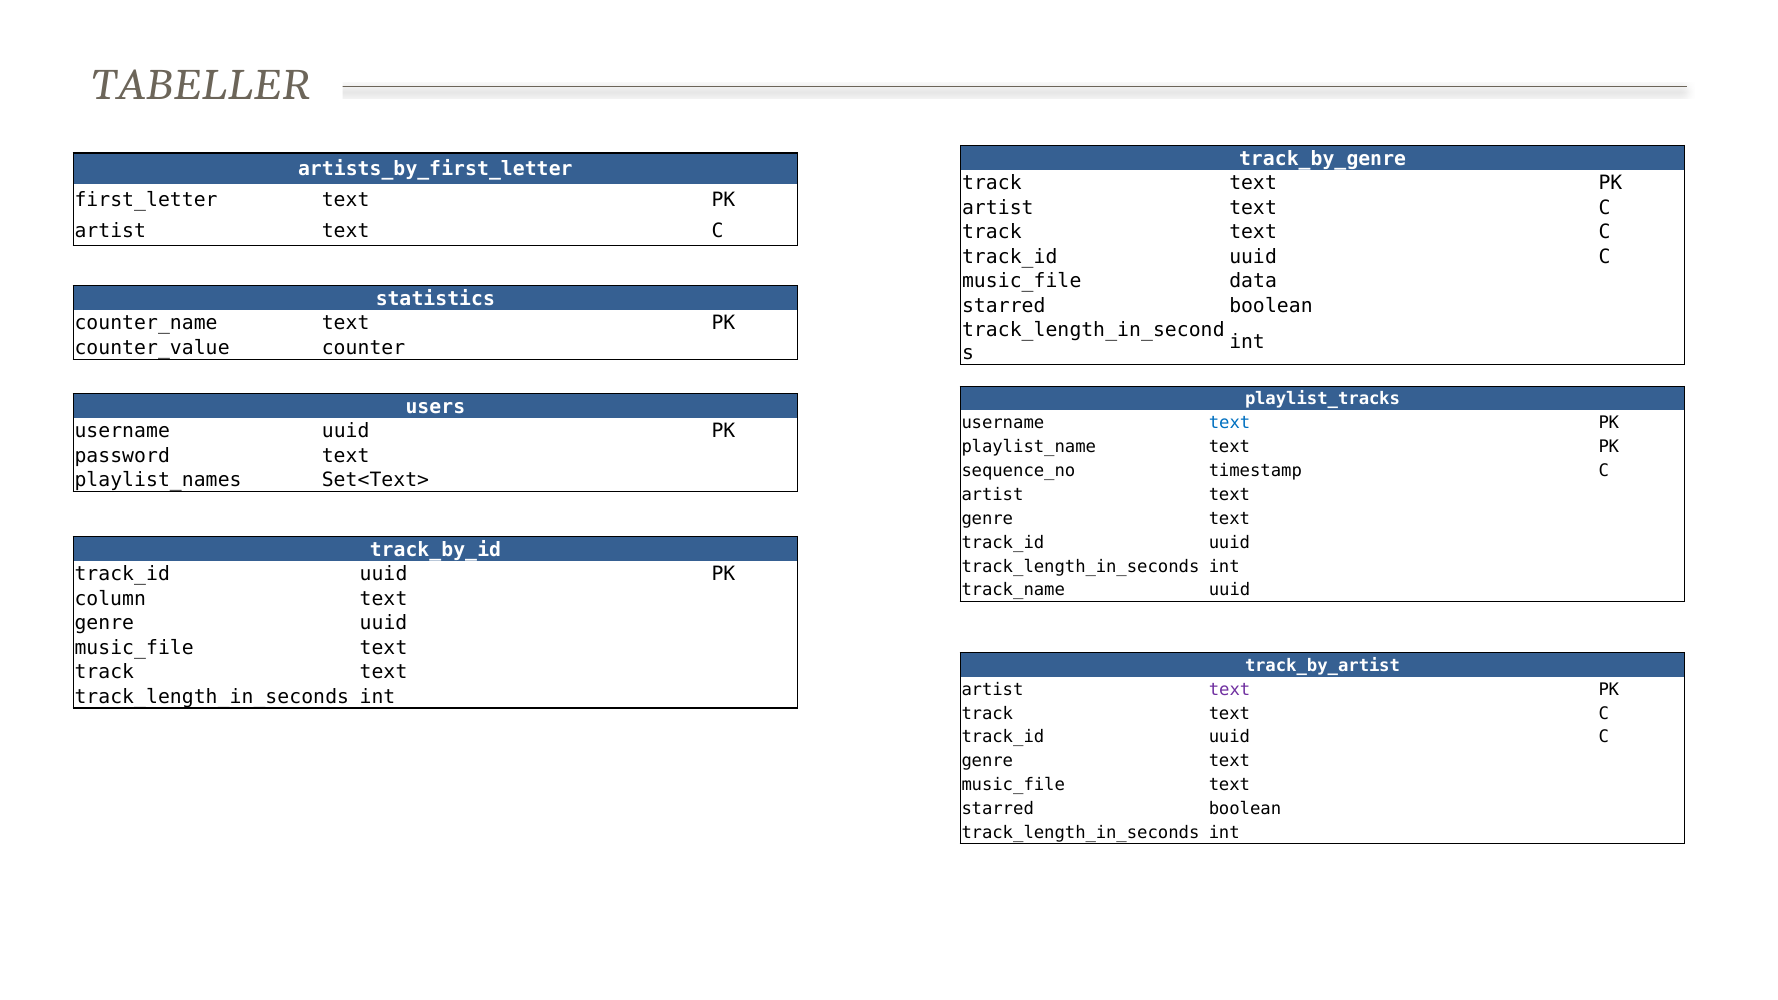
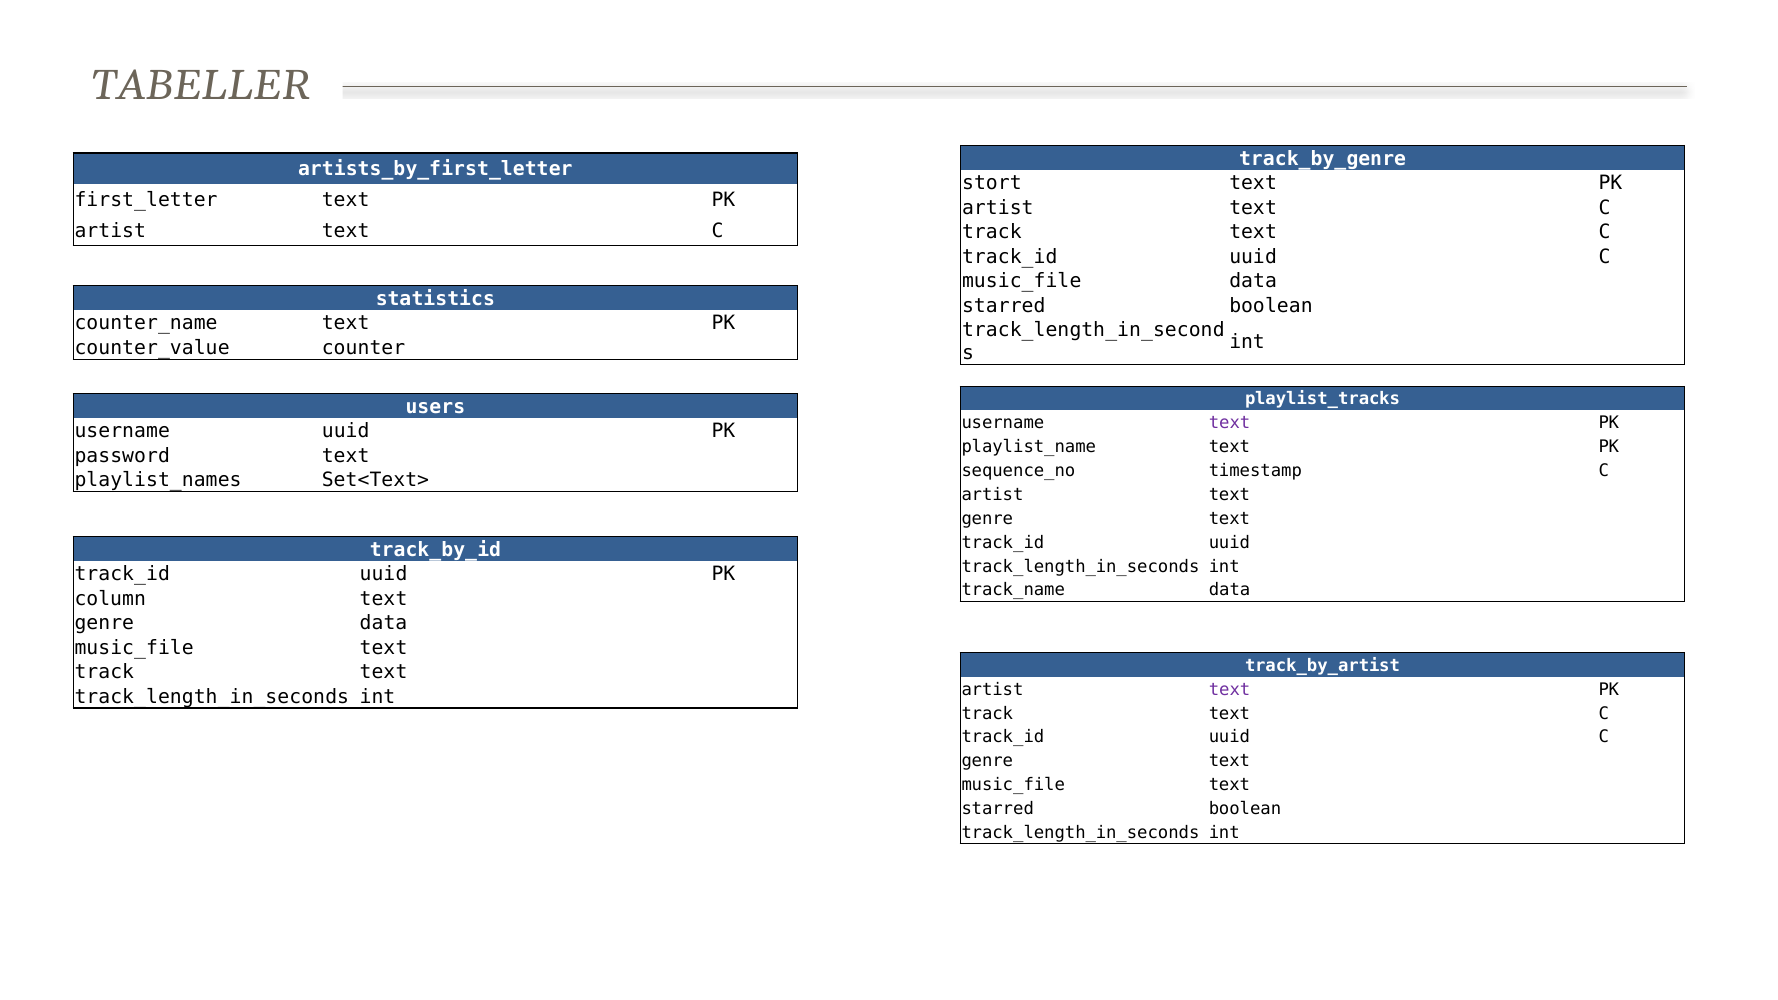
track: track -> stort (992, 183)
text colour: blue -> purple (1230, 423)
uuid: uuid -> data (1230, 590)
genre uuid: uuid -> data (384, 623)
